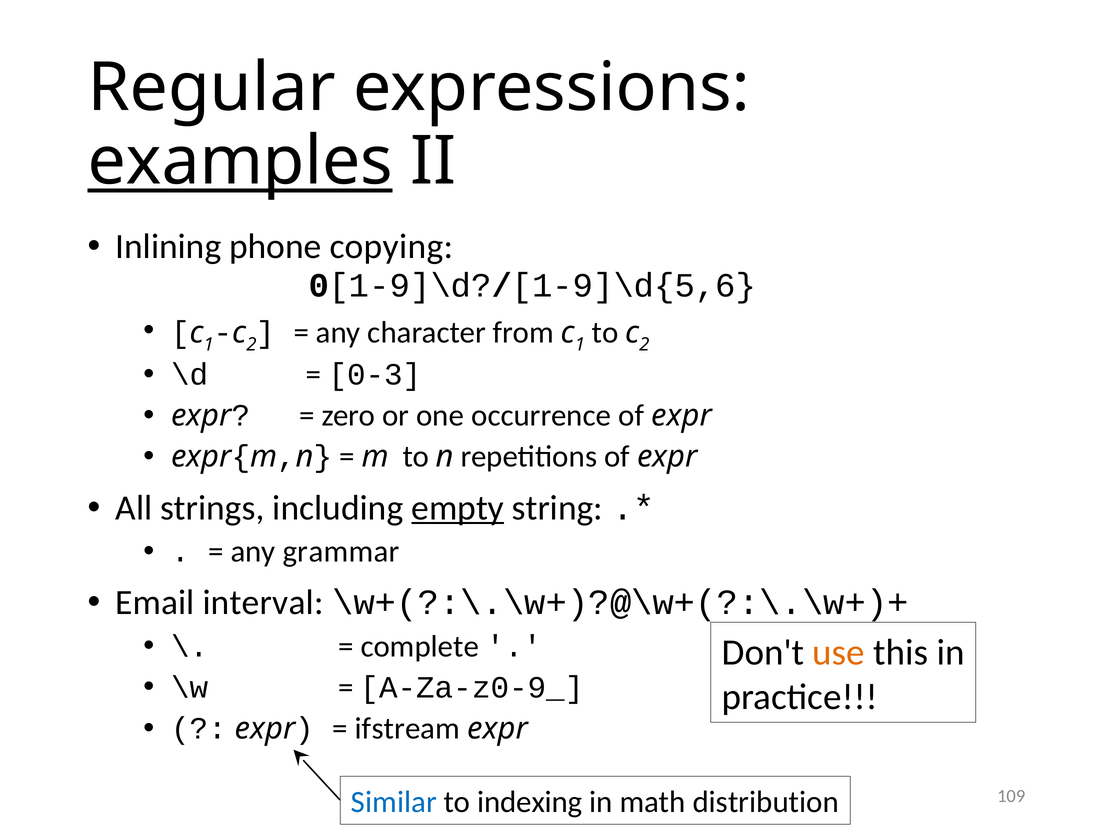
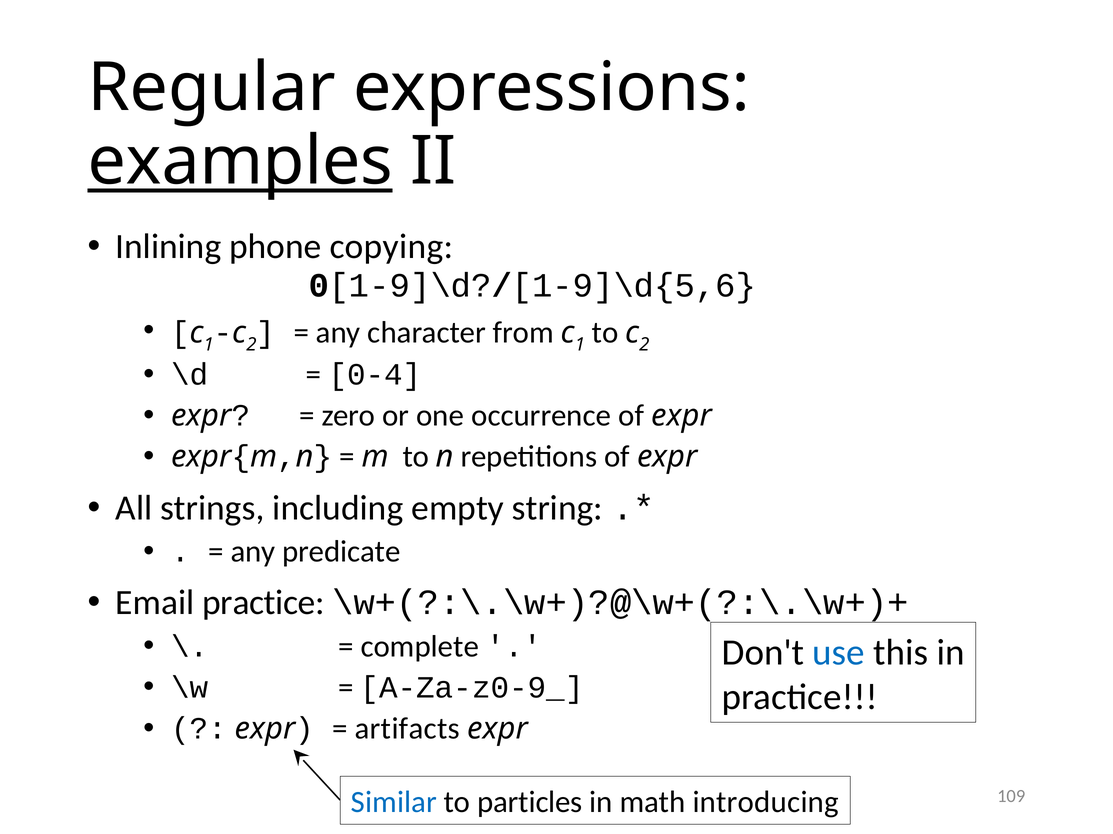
0-3: 0-3 -> 0-4 (375, 375)
empty underline: present -> none (458, 508)
grammar: grammar -> predicate (341, 552)
Email interval: interval -> practice (263, 603)
use colour: orange -> blue (839, 653)
ifstream: ifstream -> artifacts (407, 729)
indexing: indexing -> particles (530, 803)
distribution: distribution -> introducing (766, 803)
